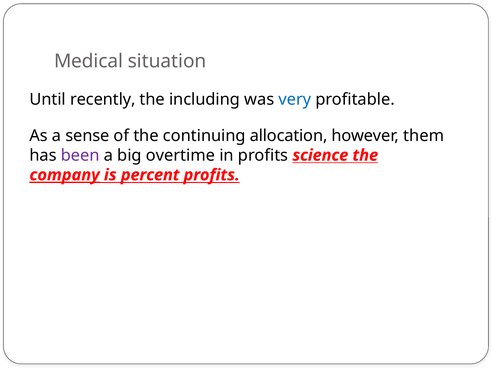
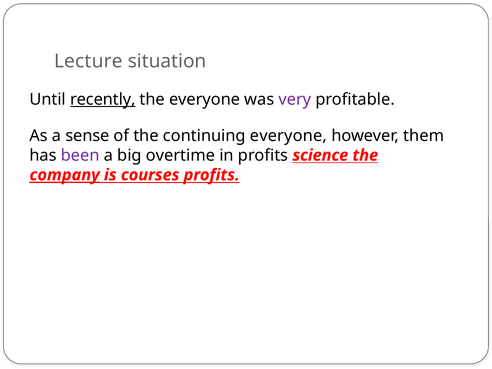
Medical: Medical -> Lecture (88, 61)
recently underline: none -> present (103, 100)
the including: including -> everyone (205, 100)
very colour: blue -> purple (295, 100)
continuing allocation: allocation -> everyone (288, 136)
percent: percent -> courses (150, 175)
